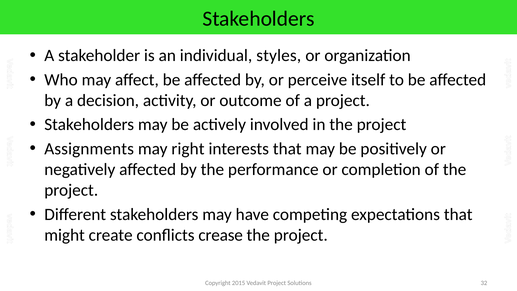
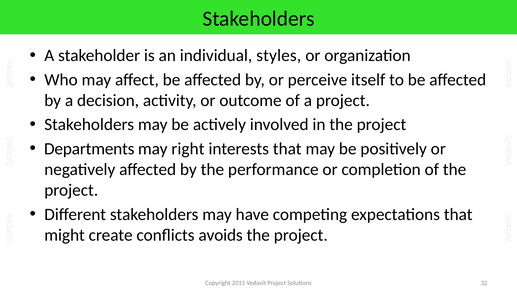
Assignments: Assignments -> Departments (89, 149)
crease: crease -> avoids (221, 235)
